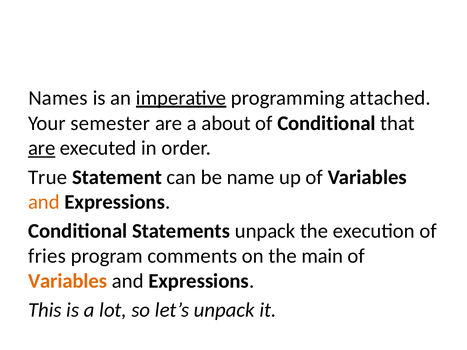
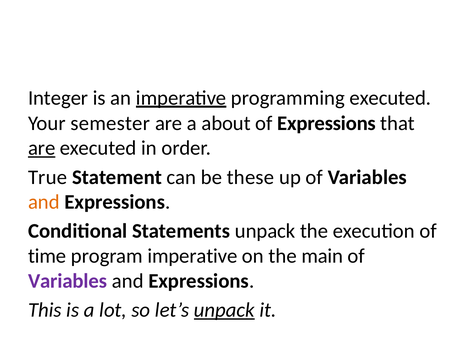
Names: Names -> Integer (58, 98)
programming attached: attached -> executed (390, 98)
of Conditional: Conditional -> Expressions (327, 123)
name: name -> these (251, 177)
fries: fries -> time (47, 256)
program comments: comments -> imperative (192, 256)
Variables colour: orange -> purple (68, 281)
unpack underline: none -> present (224, 310)
